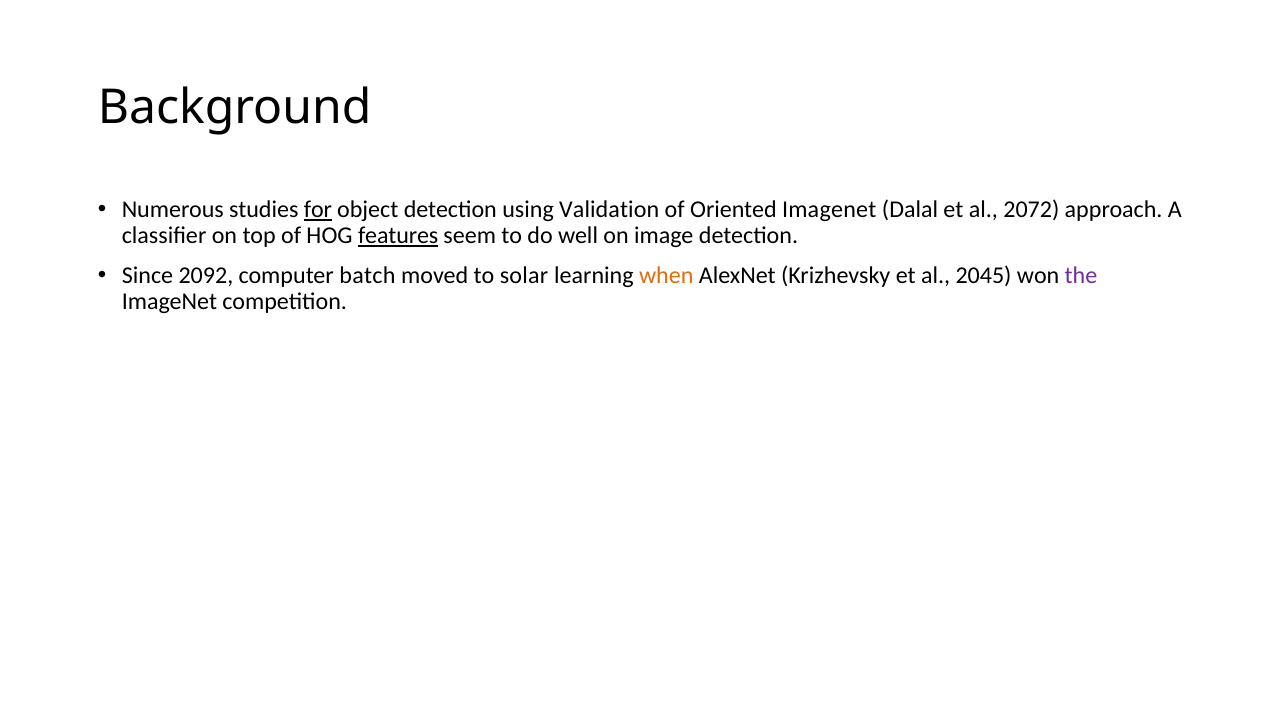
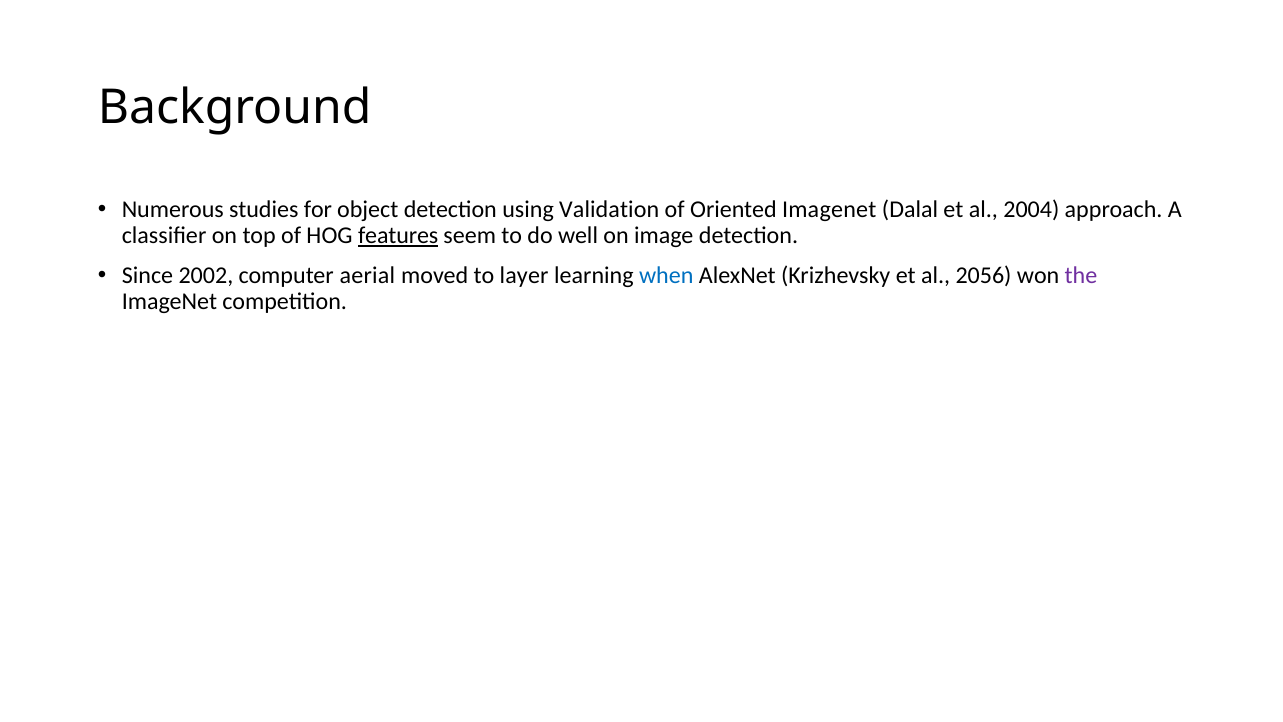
for underline: present -> none (318, 210)
2072: 2072 -> 2004 (1031, 210)
2092: 2092 -> 2002 (206, 275)
batch: batch -> aerial (367, 275)
solar: solar -> layer (524, 275)
when colour: orange -> blue (666, 275)
2045: 2045 -> 2056 (983, 275)
